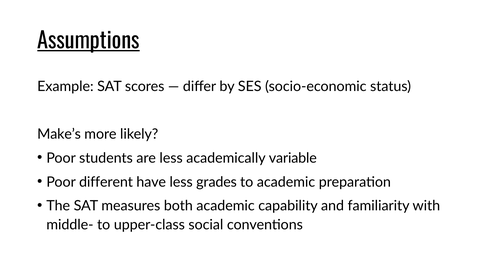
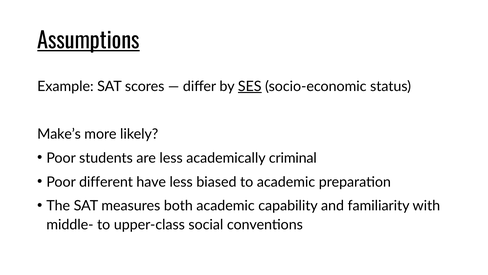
SES underline: none -> present (250, 86)
variable: variable -> criminal (293, 158)
grades: grades -> biased (216, 182)
